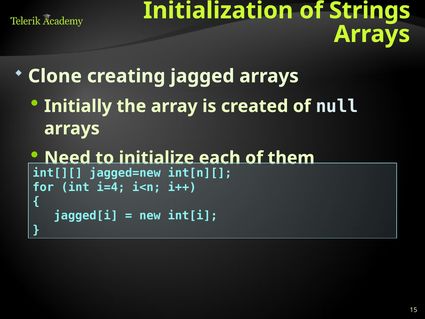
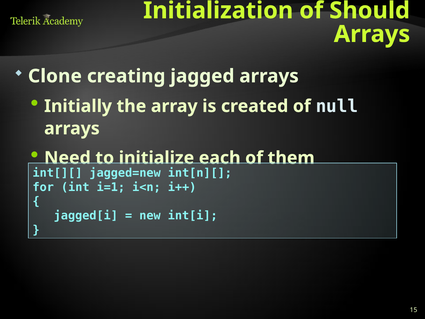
Strings: Strings -> Should (370, 10)
i=4: i=4 -> i=1 (111, 187)
